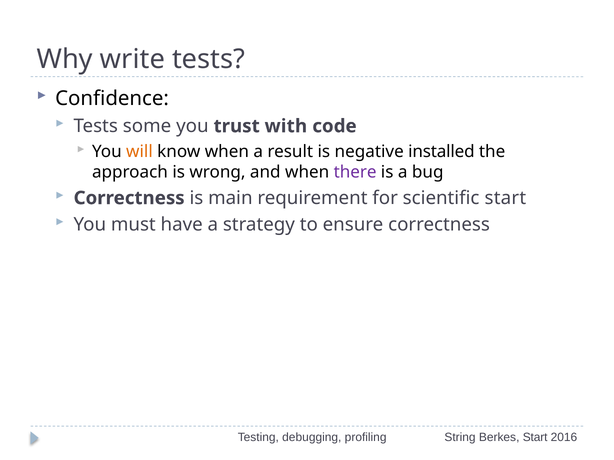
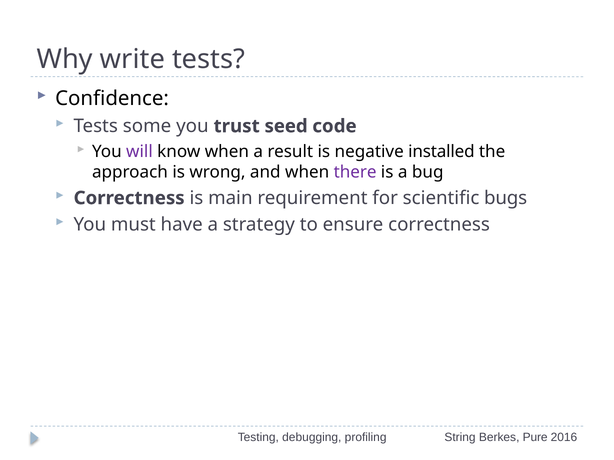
with: with -> seed (286, 126)
will colour: orange -> purple (139, 152)
scientific start: start -> bugs (506, 198)
Berkes Start: Start -> Pure (535, 438)
